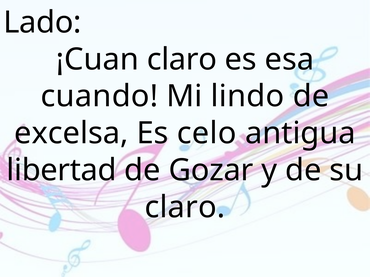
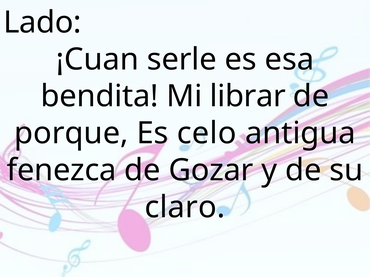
¡Cuan claro: claro -> serle (182, 59)
cuando: cuando -> bendita (100, 96)
lindo: lindo -> librar (248, 96)
excelsa: excelsa -> porque (71, 133)
libertad: libertad -> fenezca (62, 170)
